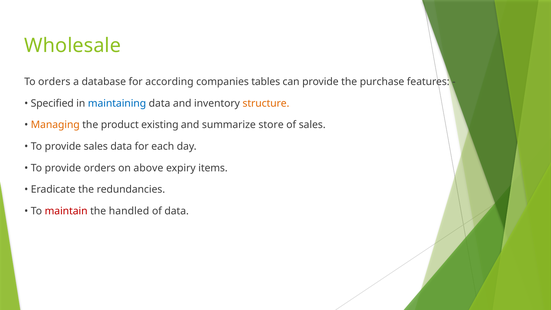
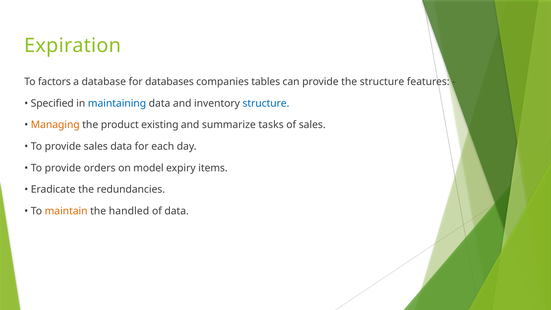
Wholesale: Wholesale -> Expiration (73, 46)
To orders: orders -> factors (54, 82)
according: according -> databases (169, 82)
the purchase: purchase -> structure (382, 82)
structure colour: orange -> blue (266, 103)
store: store -> tasks (271, 125)
above: above -> model (148, 168)
maintain colour: red -> orange (66, 211)
